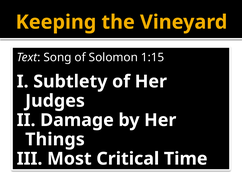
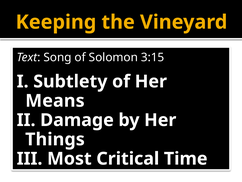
1:15: 1:15 -> 3:15 (153, 57)
Judges: Judges -> Means (55, 101)
